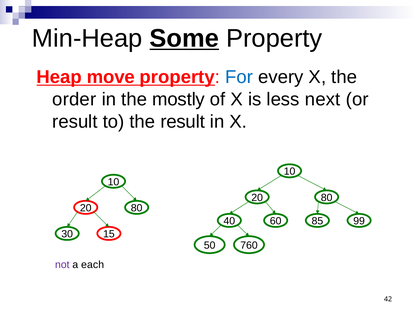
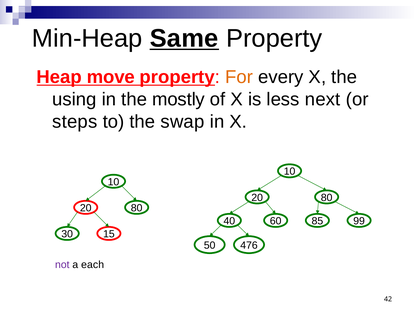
Some: Some -> Same (184, 38)
For colour: blue -> orange (239, 77)
order: order -> using (74, 99)
result: result -> steps (75, 122)
the result: result -> swap (182, 122)
760: 760 -> 476 (249, 245)
